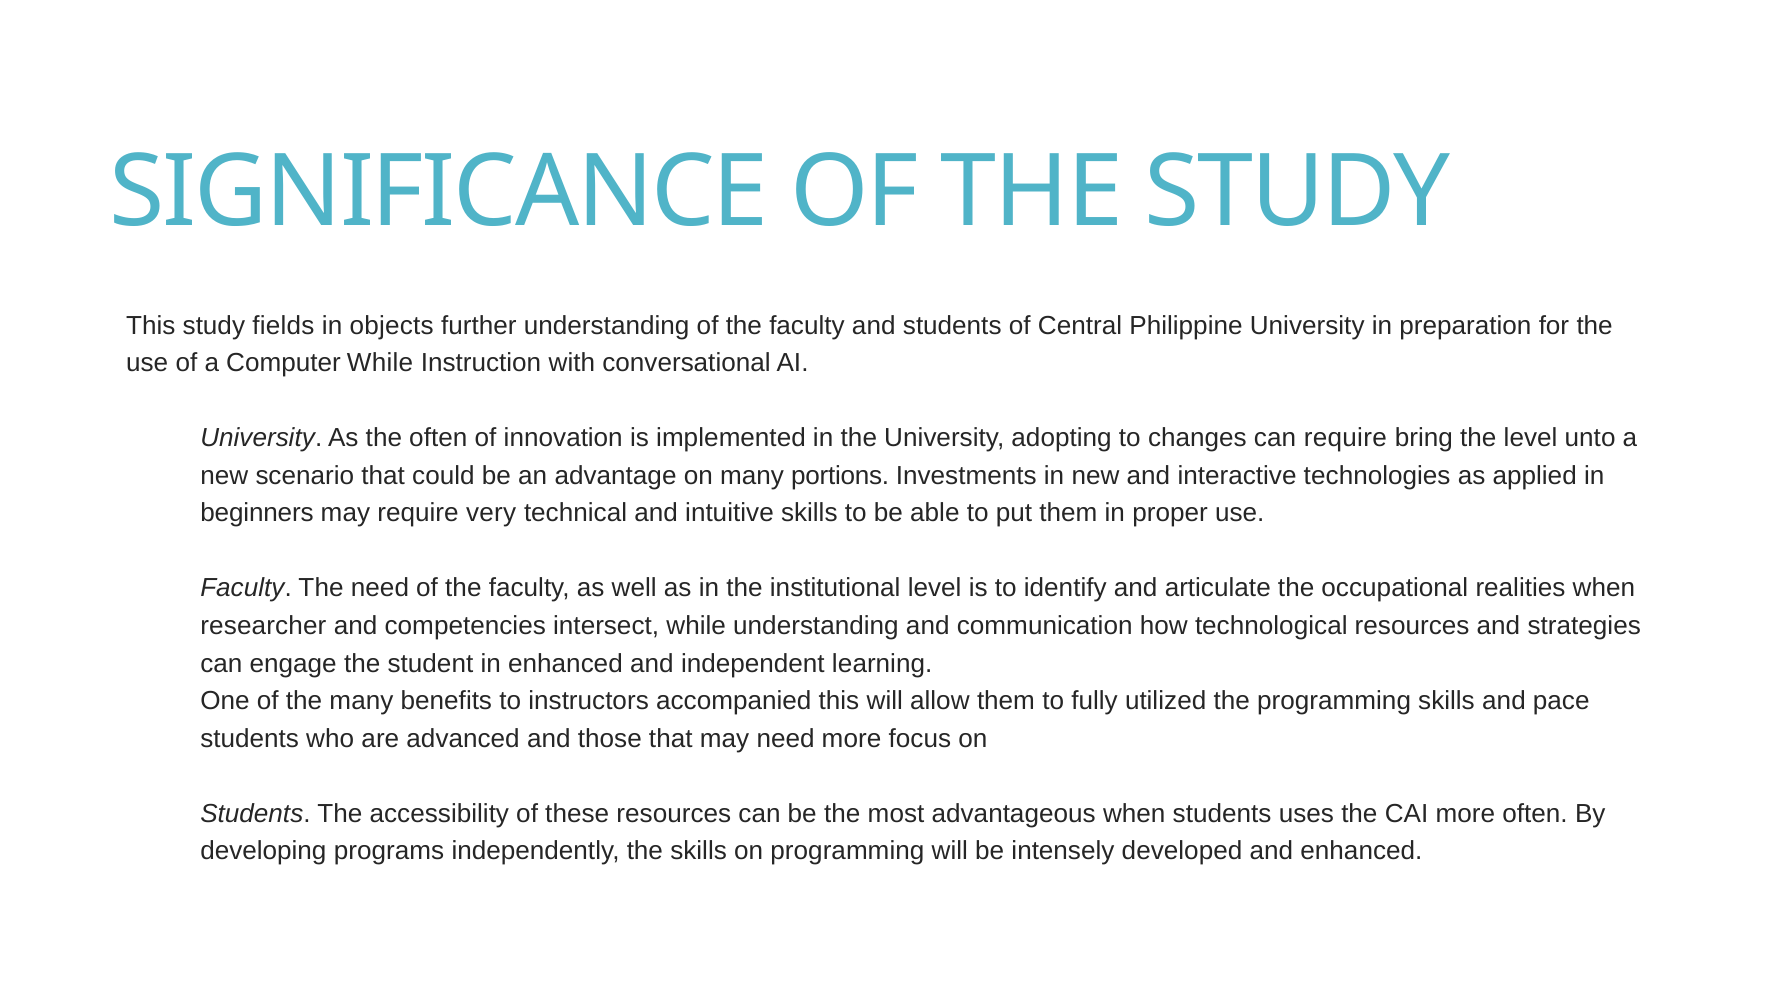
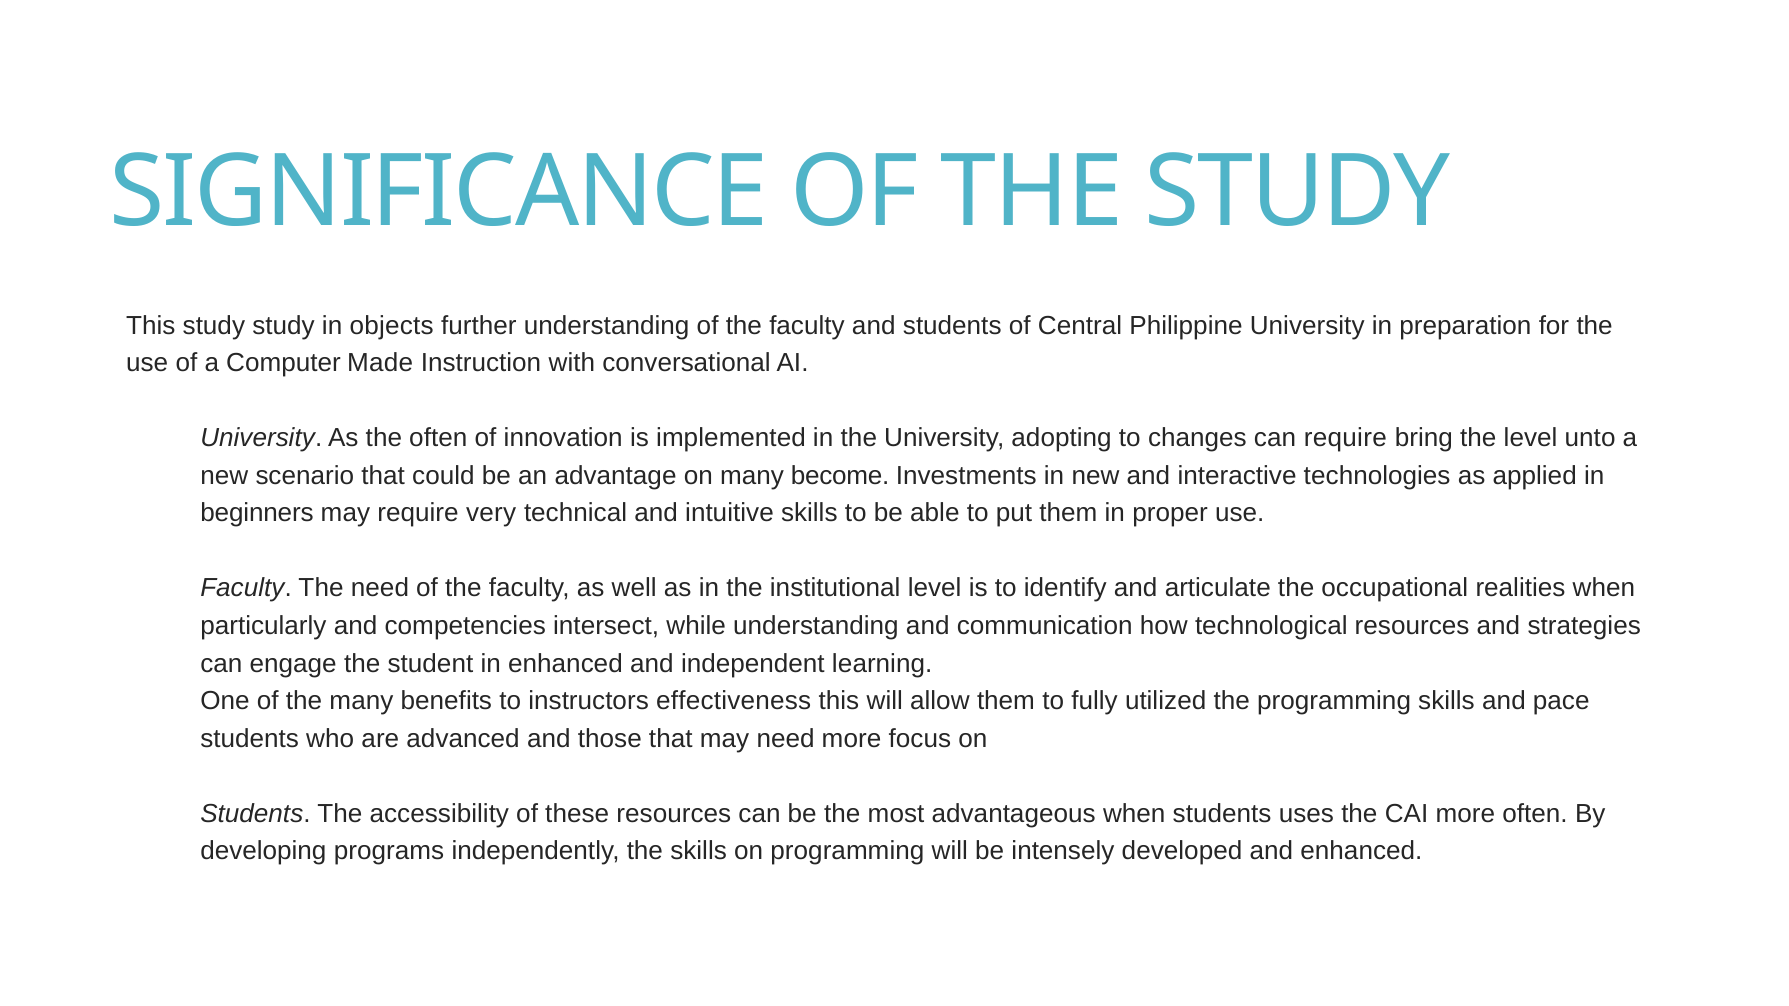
study fields: fields -> study (283, 326)
Computer While: While -> Made (380, 363)
portions: portions -> become (840, 476)
researcher: researcher -> particularly (263, 626)
accompanied: accompanied -> effectiveness (734, 701)
